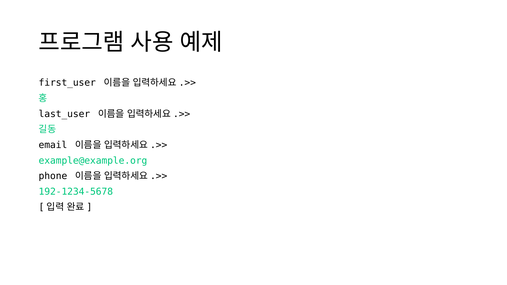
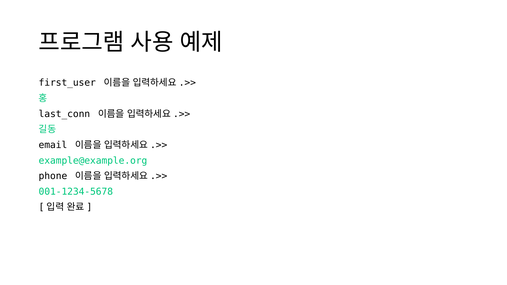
last_user: last_user -> last_conn (64, 114)
192-1234-5678: 192-1234-5678 -> 001-1234-5678 (76, 192)
